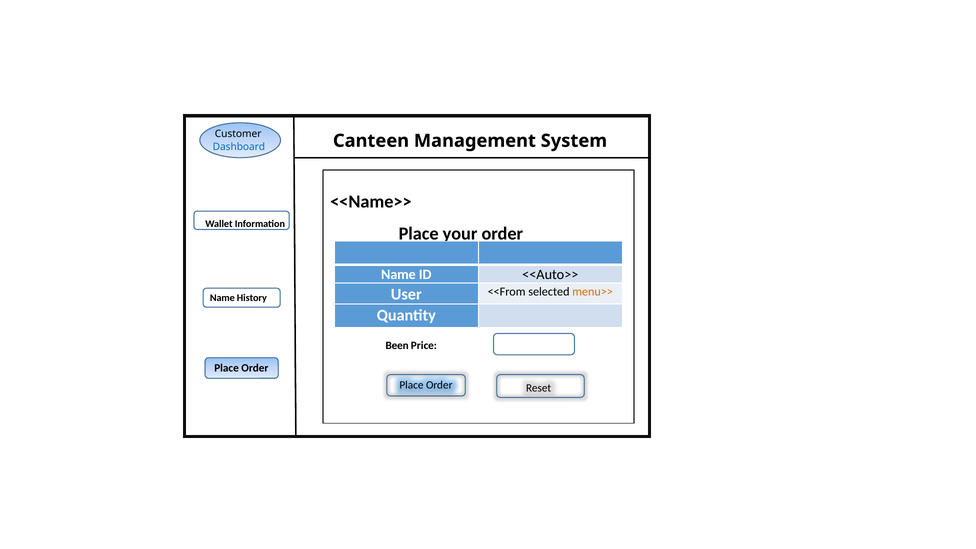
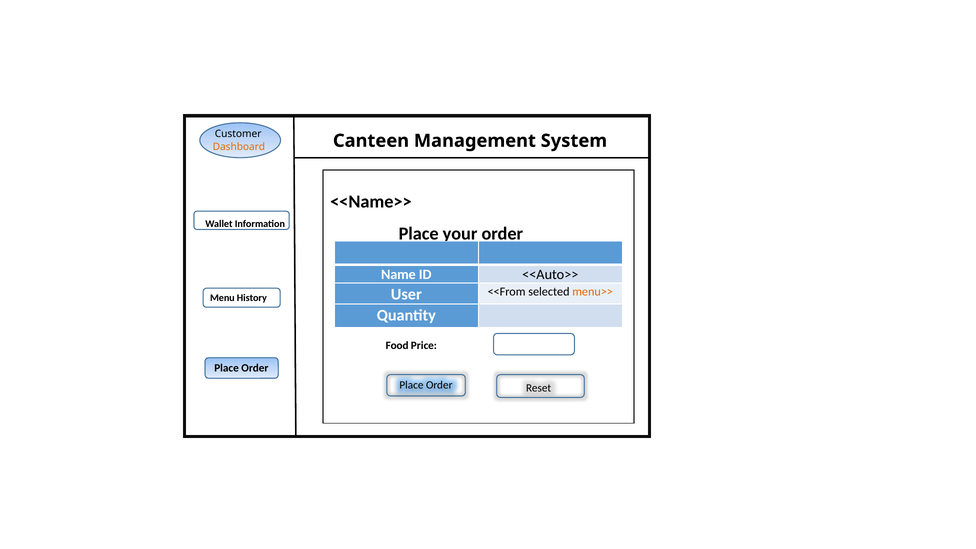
Dashboard colour: blue -> orange (239, 147)
Name: Name -> Menu (222, 298)
Been: Been -> Food (397, 345)
